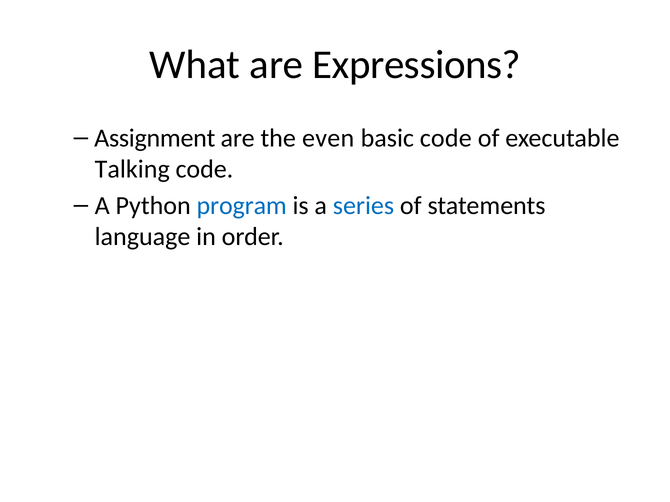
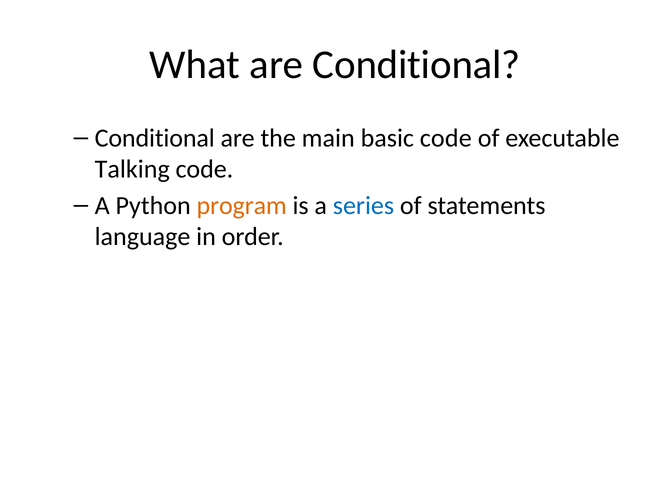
are Expressions: Expressions -> Conditional (416, 65)
Assignment: Assignment -> Conditional (155, 138)
even: even -> main (328, 138)
program colour: blue -> orange (242, 206)
